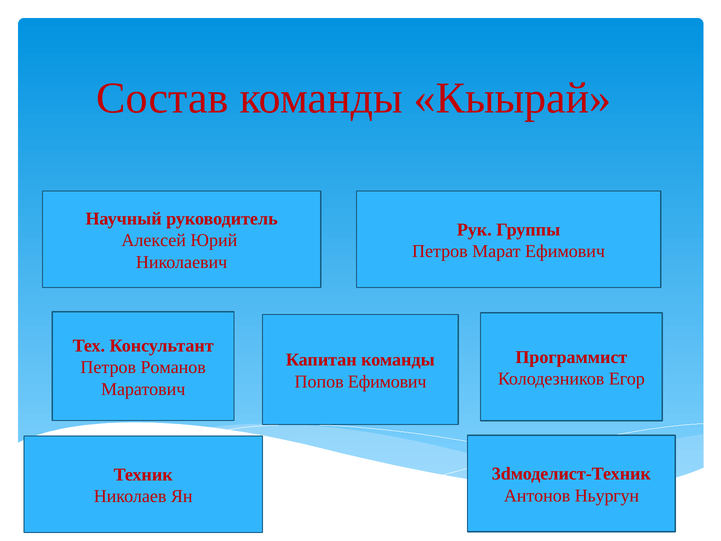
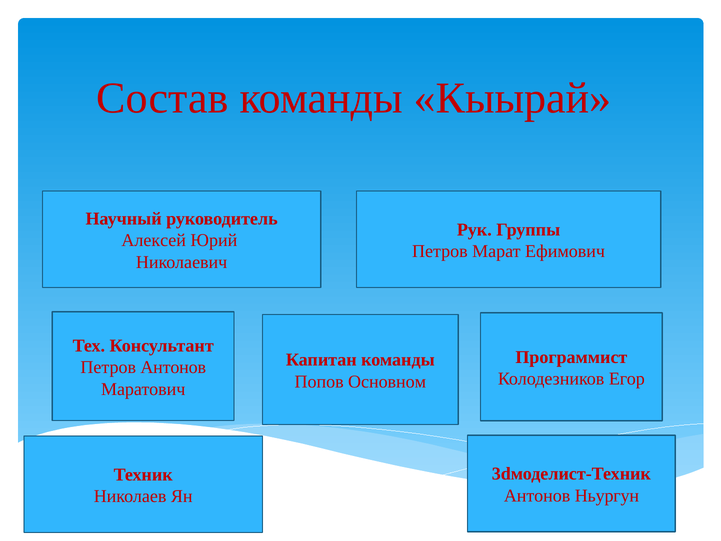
Петров Романов: Романов -> Антонов (173, 367)
Попов Ефимович: Ефимович -> Основном (387, 381)
